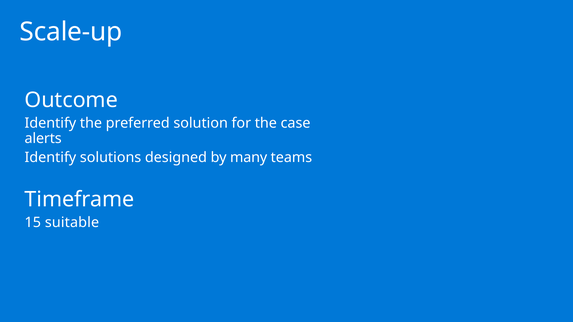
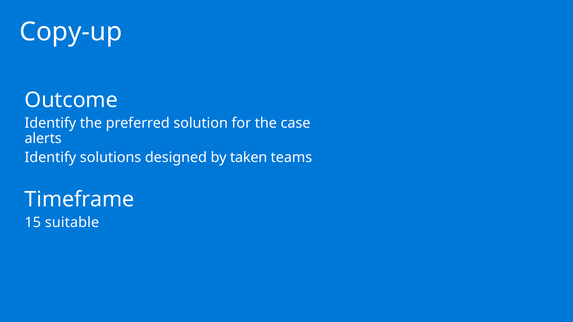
Scale-up: Scale-up -> Copy-up (71, 32)
many: many -> taken (249, 158)
